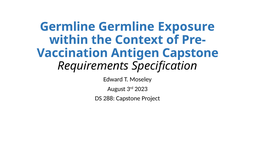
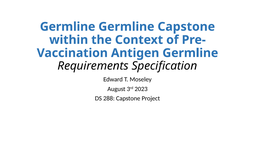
Germline Exposure: Exposure -> Capstone (186, 27)
Antigen Capstone: Capstone -> Germline (190, 53)
